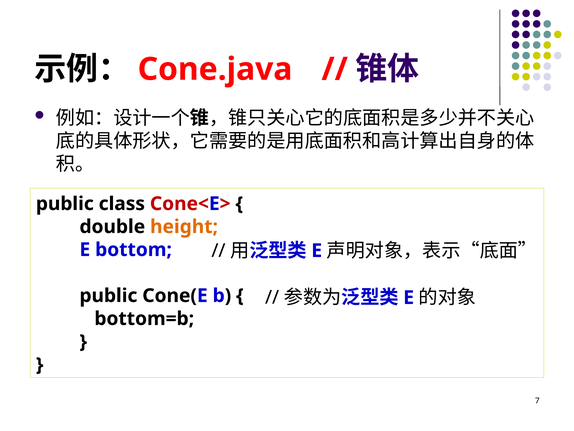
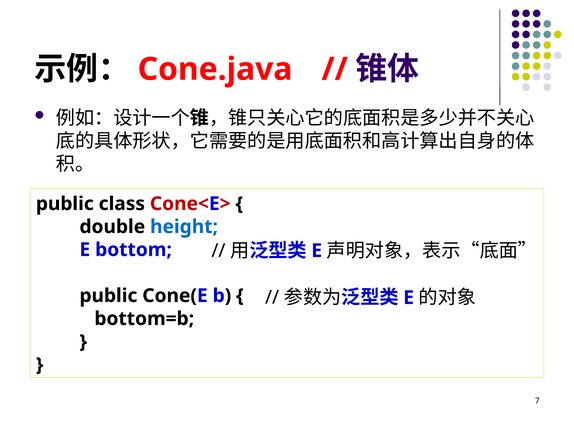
height colour: orange -> blue (184, 226)
